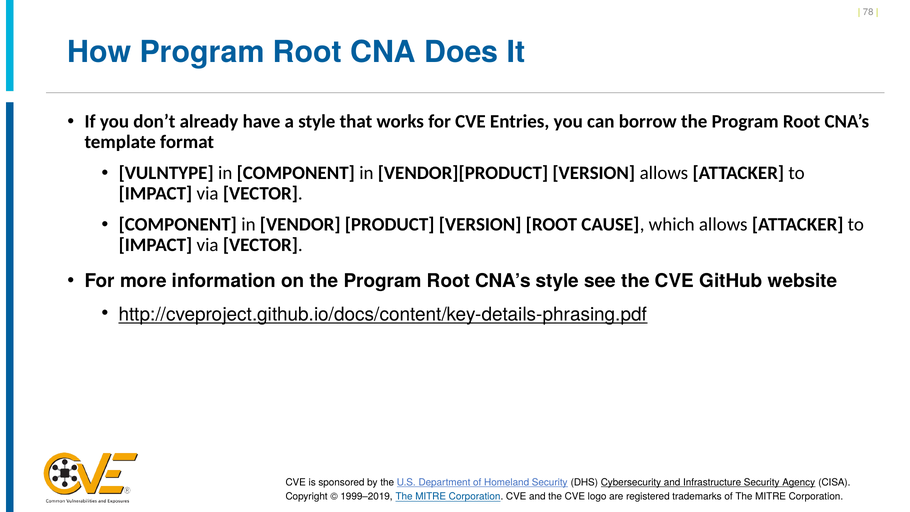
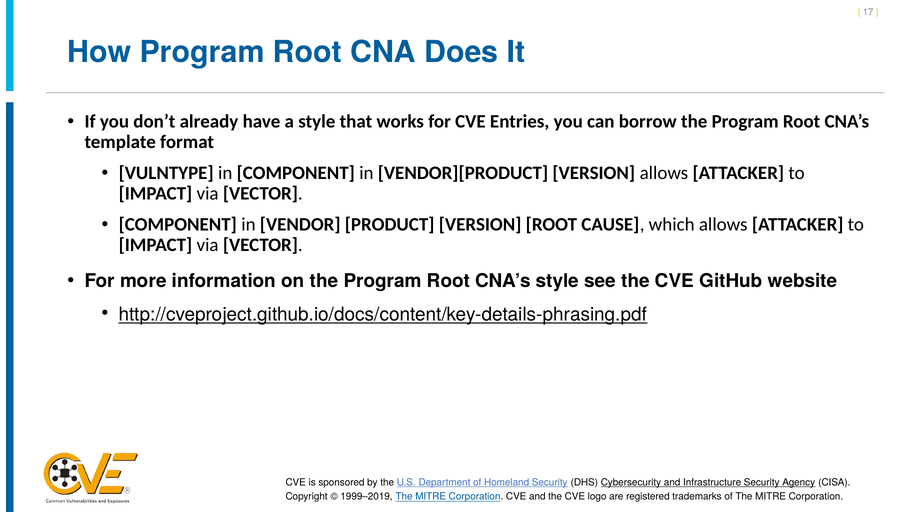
78: 78 -> 17 (868, 12)
